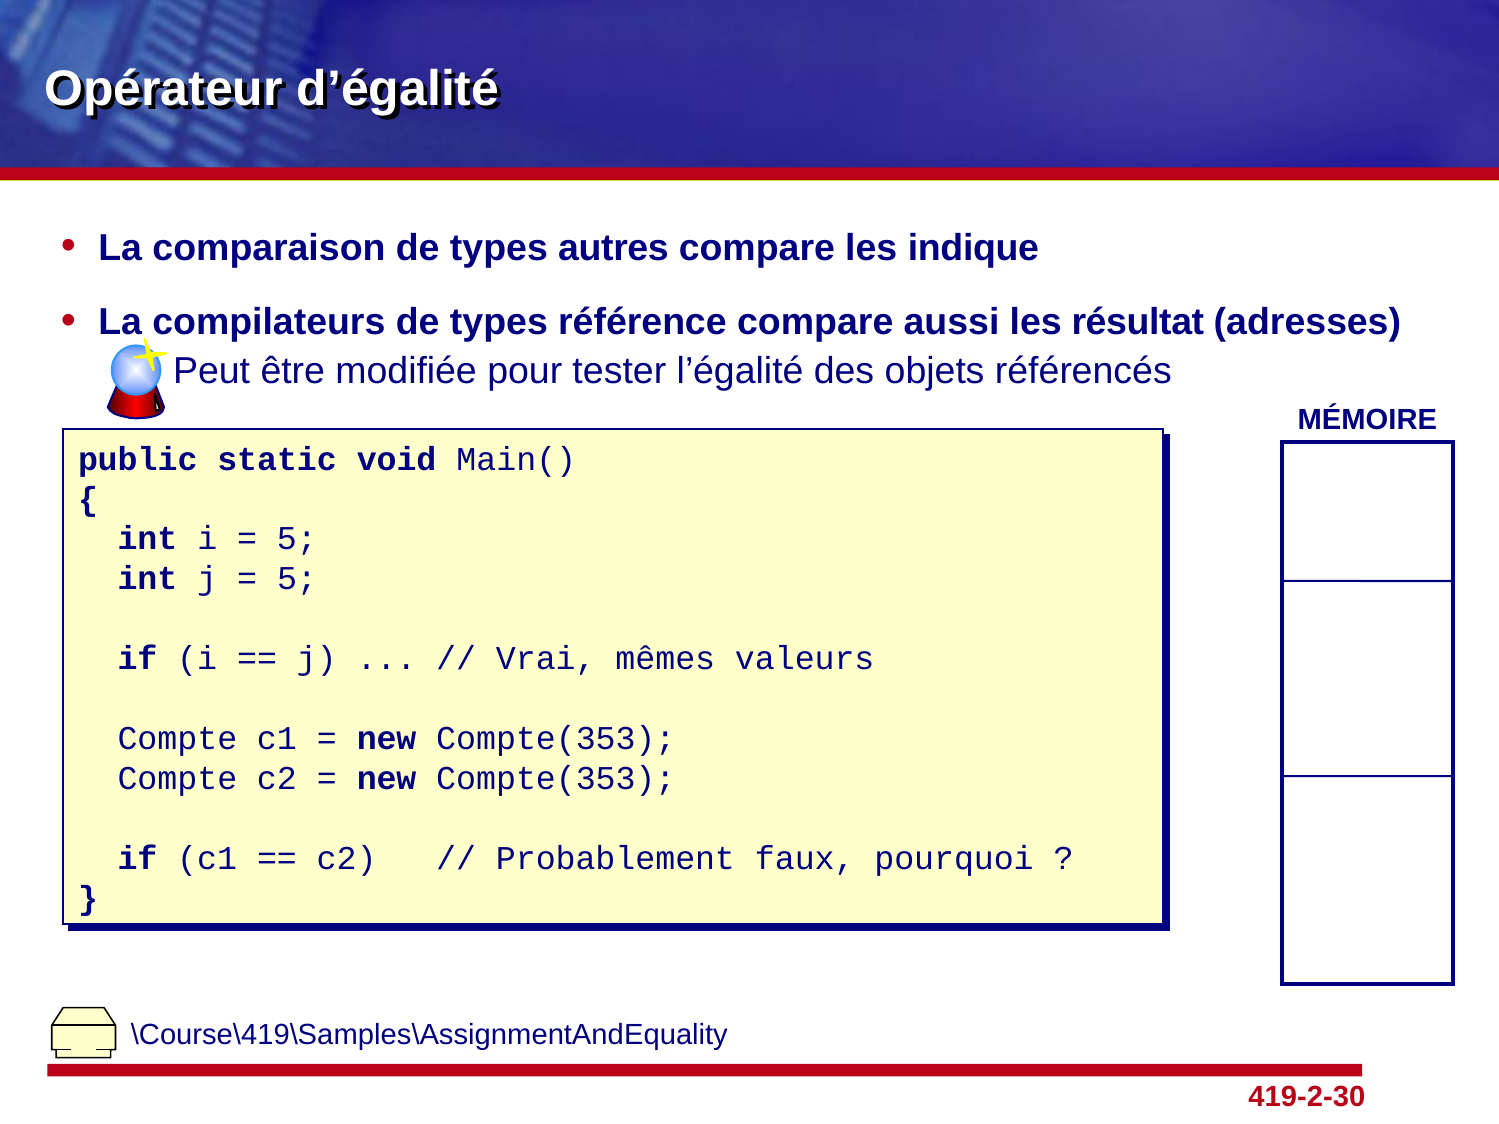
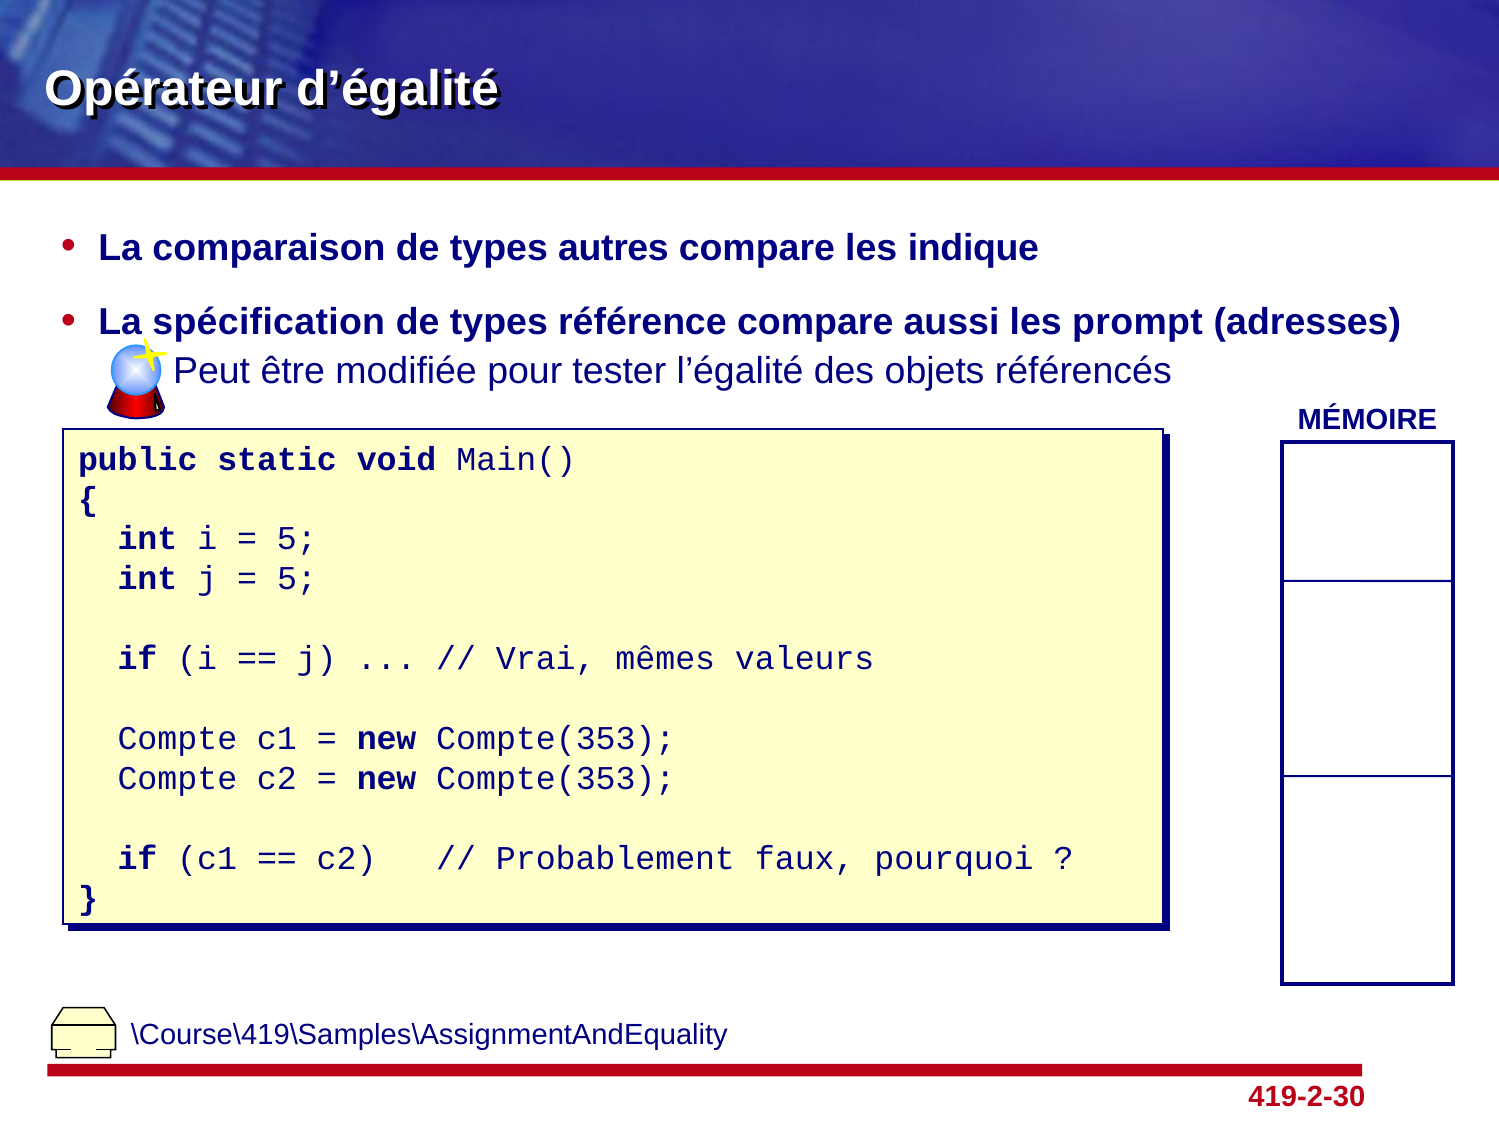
compilateurs: compilateurs -> spécification (269, 322)
résultat: résultat -> prompt (1137, 322)
